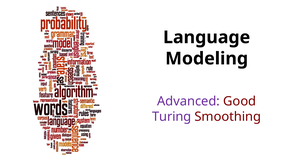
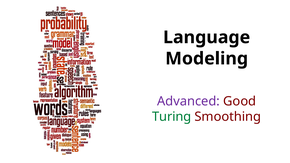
Turing colour: purple -> green (172, 117)
